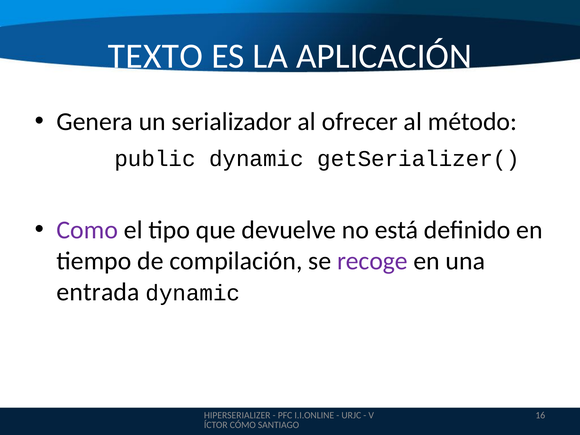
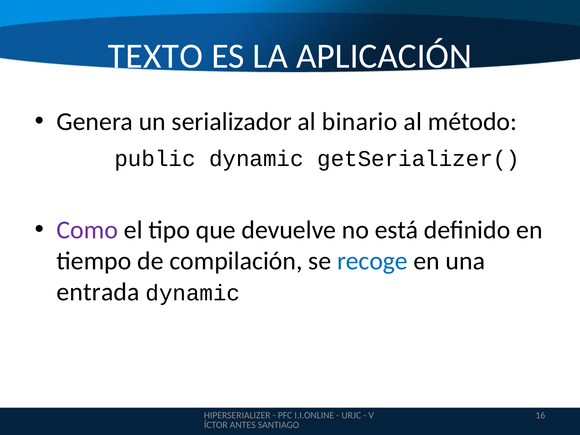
ofrecer: ofrecer -> binario (360, 122)
recoge colour: purple -> blue (372, 261)
CÓMO: CÓMO -> ANTES (243, 425)
